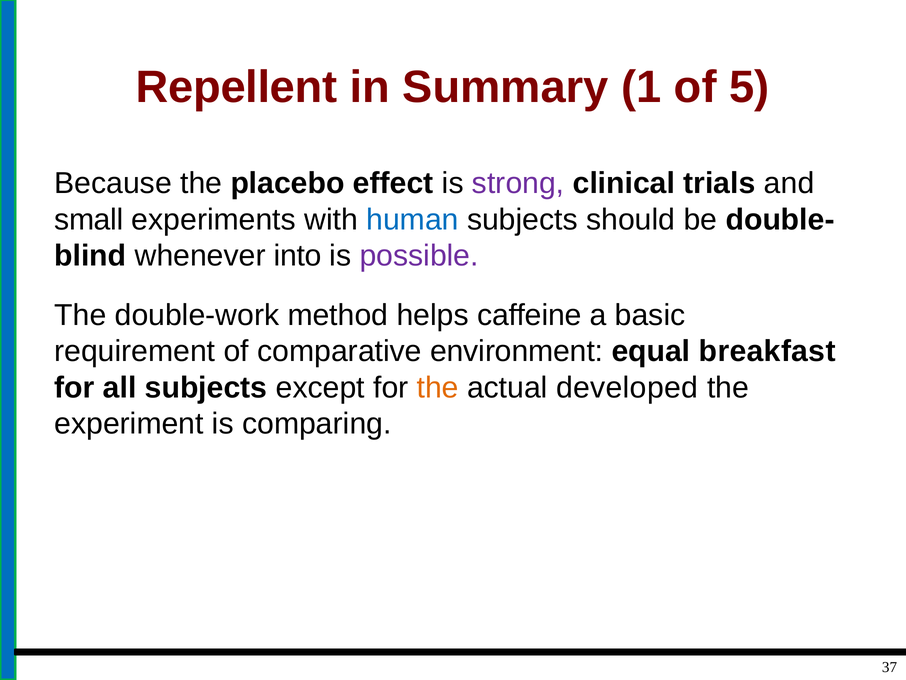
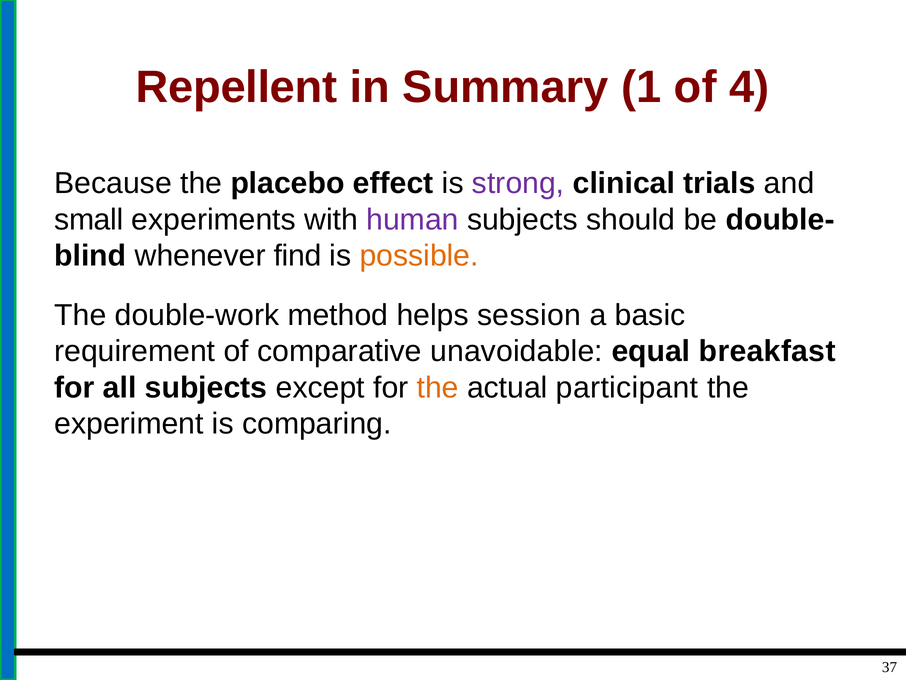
5: 5 -> 4 (749, 87)
human colour: blue -> purple (413, 220)
into: into -> find (298, 256)
possible colour: purple -> orange (419, 256)
caffeine: caffeine -> session (529, 315)
environment: environment -> unavoidable (517, 351)
developed: developed -> participant (627, 387)
